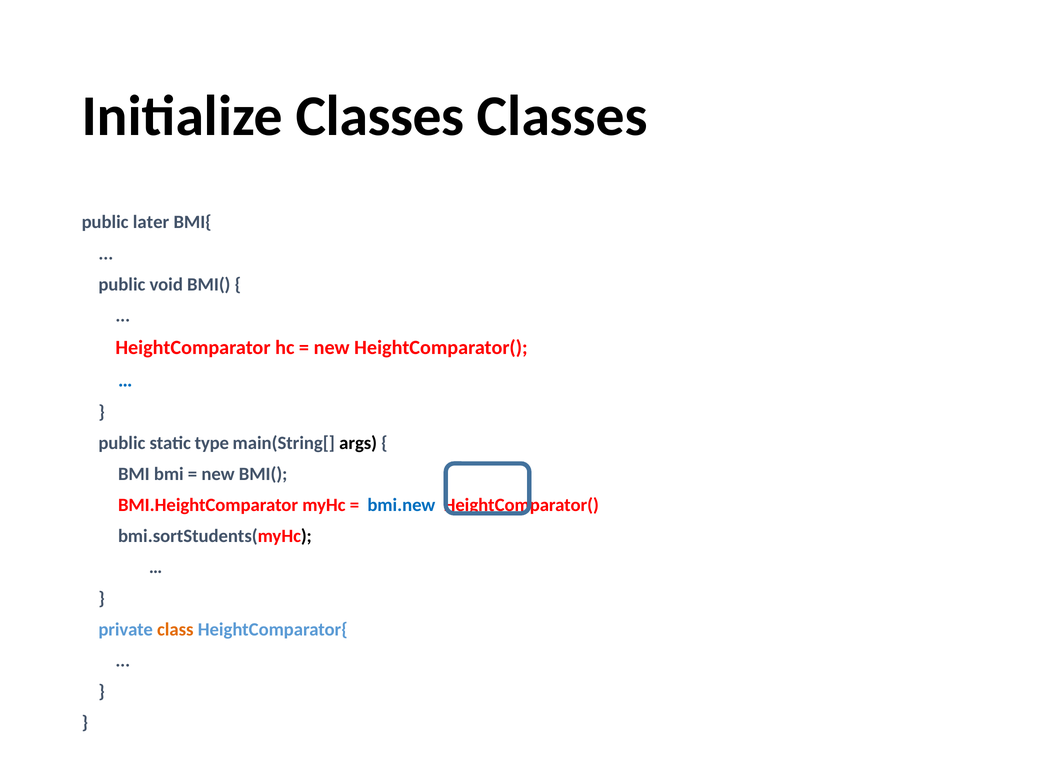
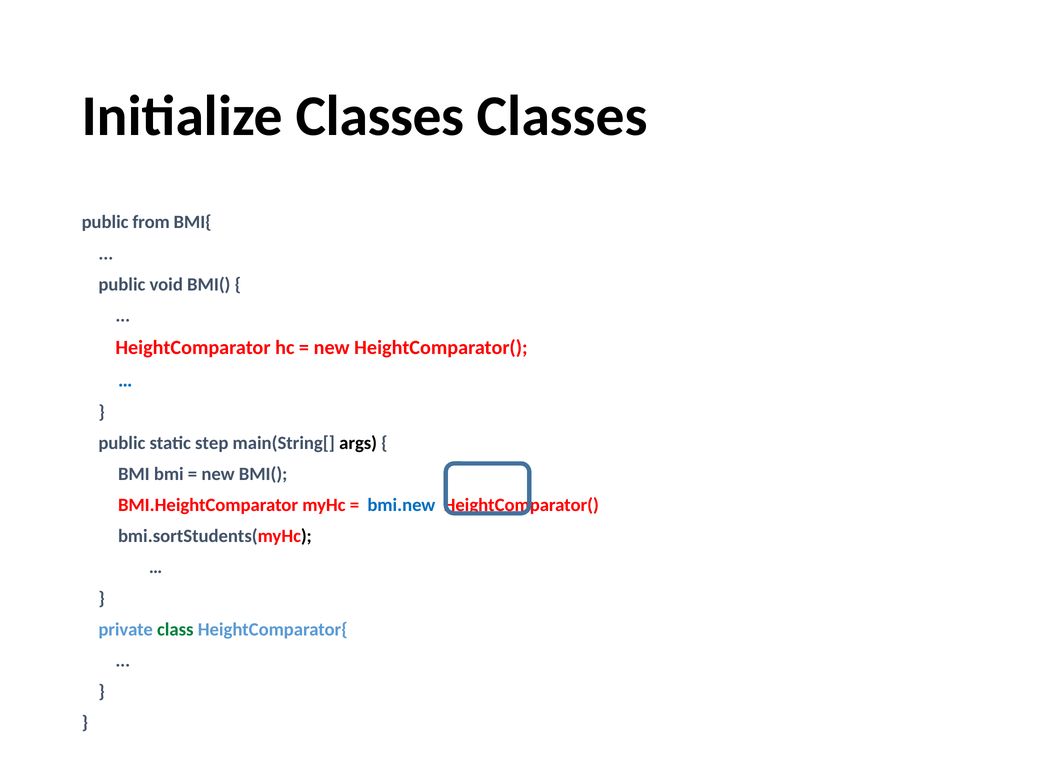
later: later -> from (151, 222)
type: type -> step (212, 443)
class colour: orange -> green (175, 629)
